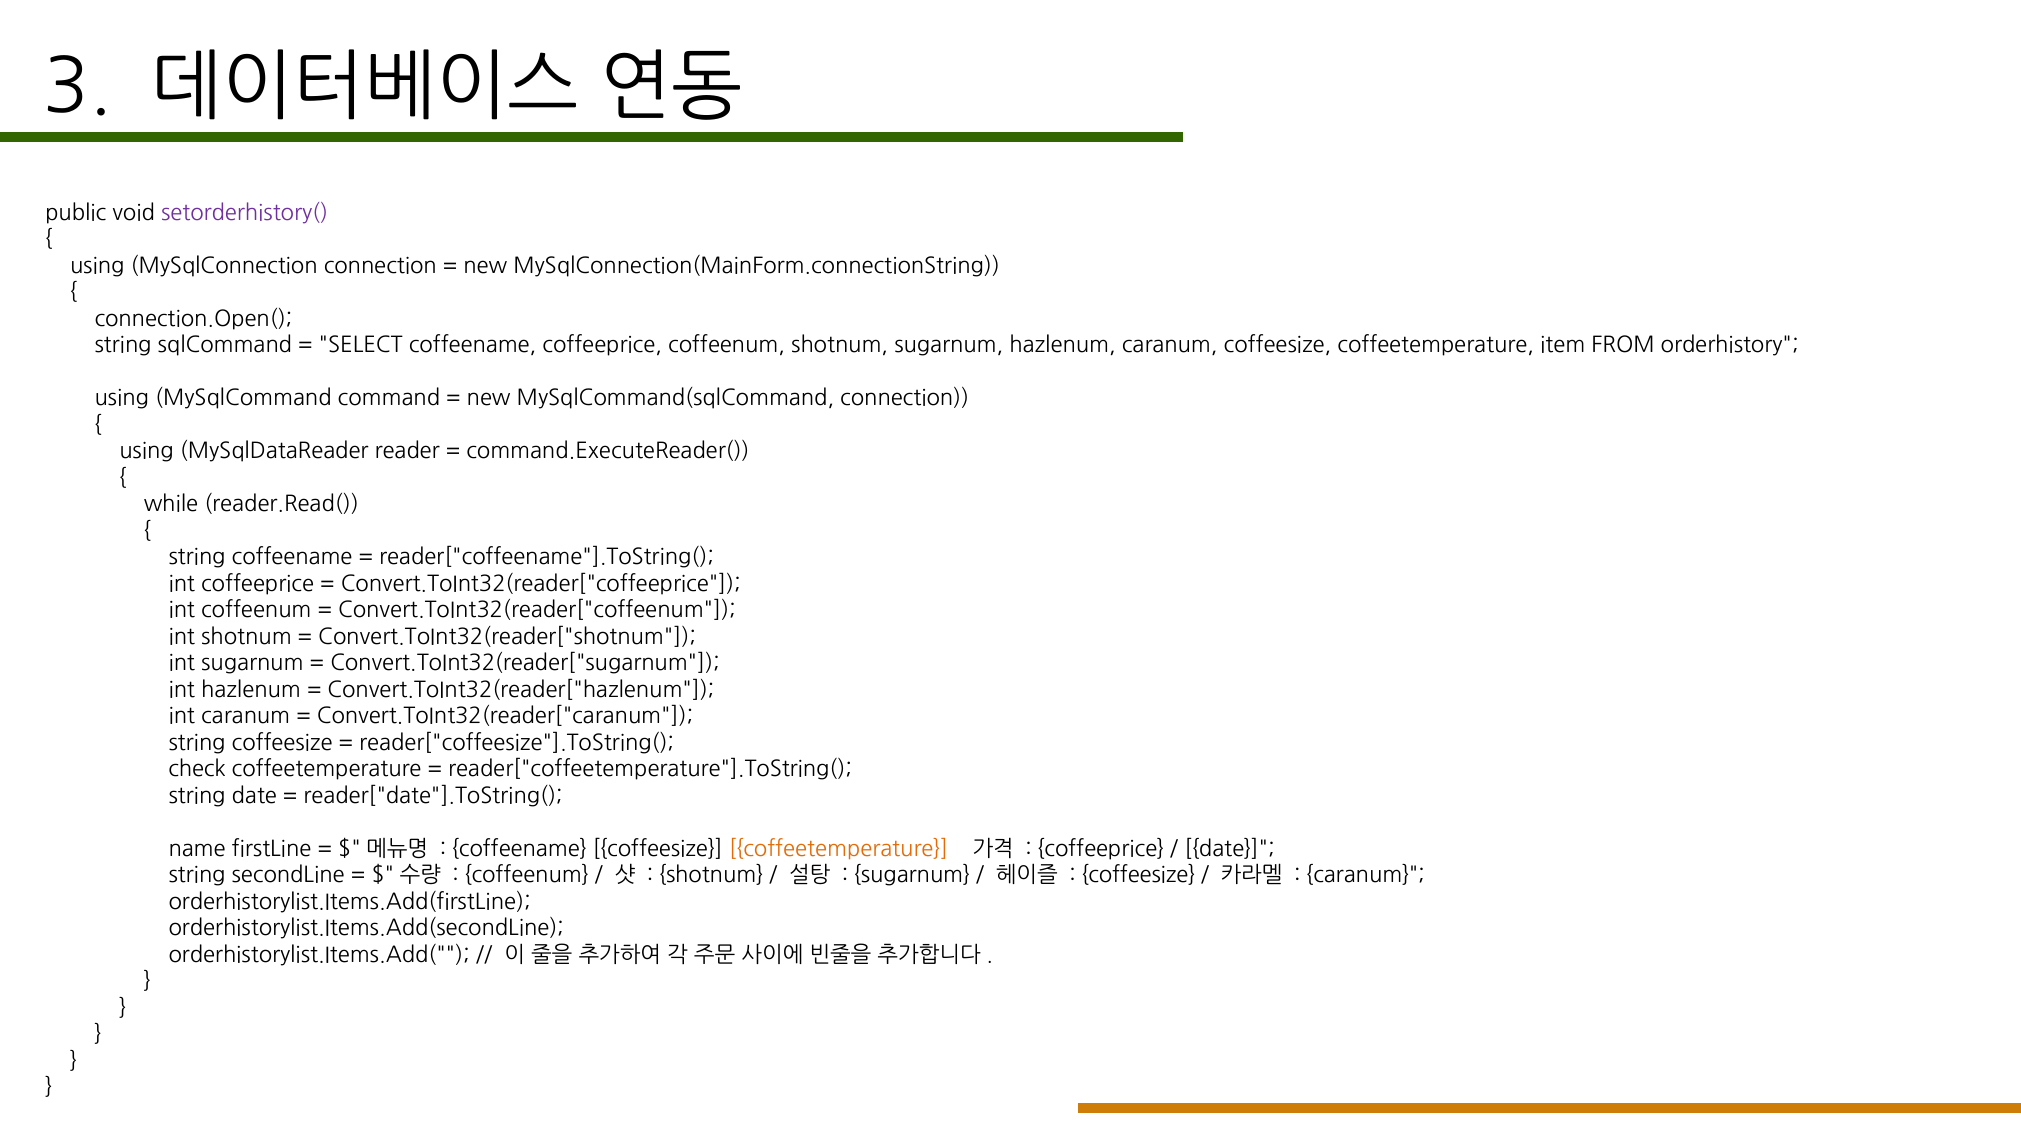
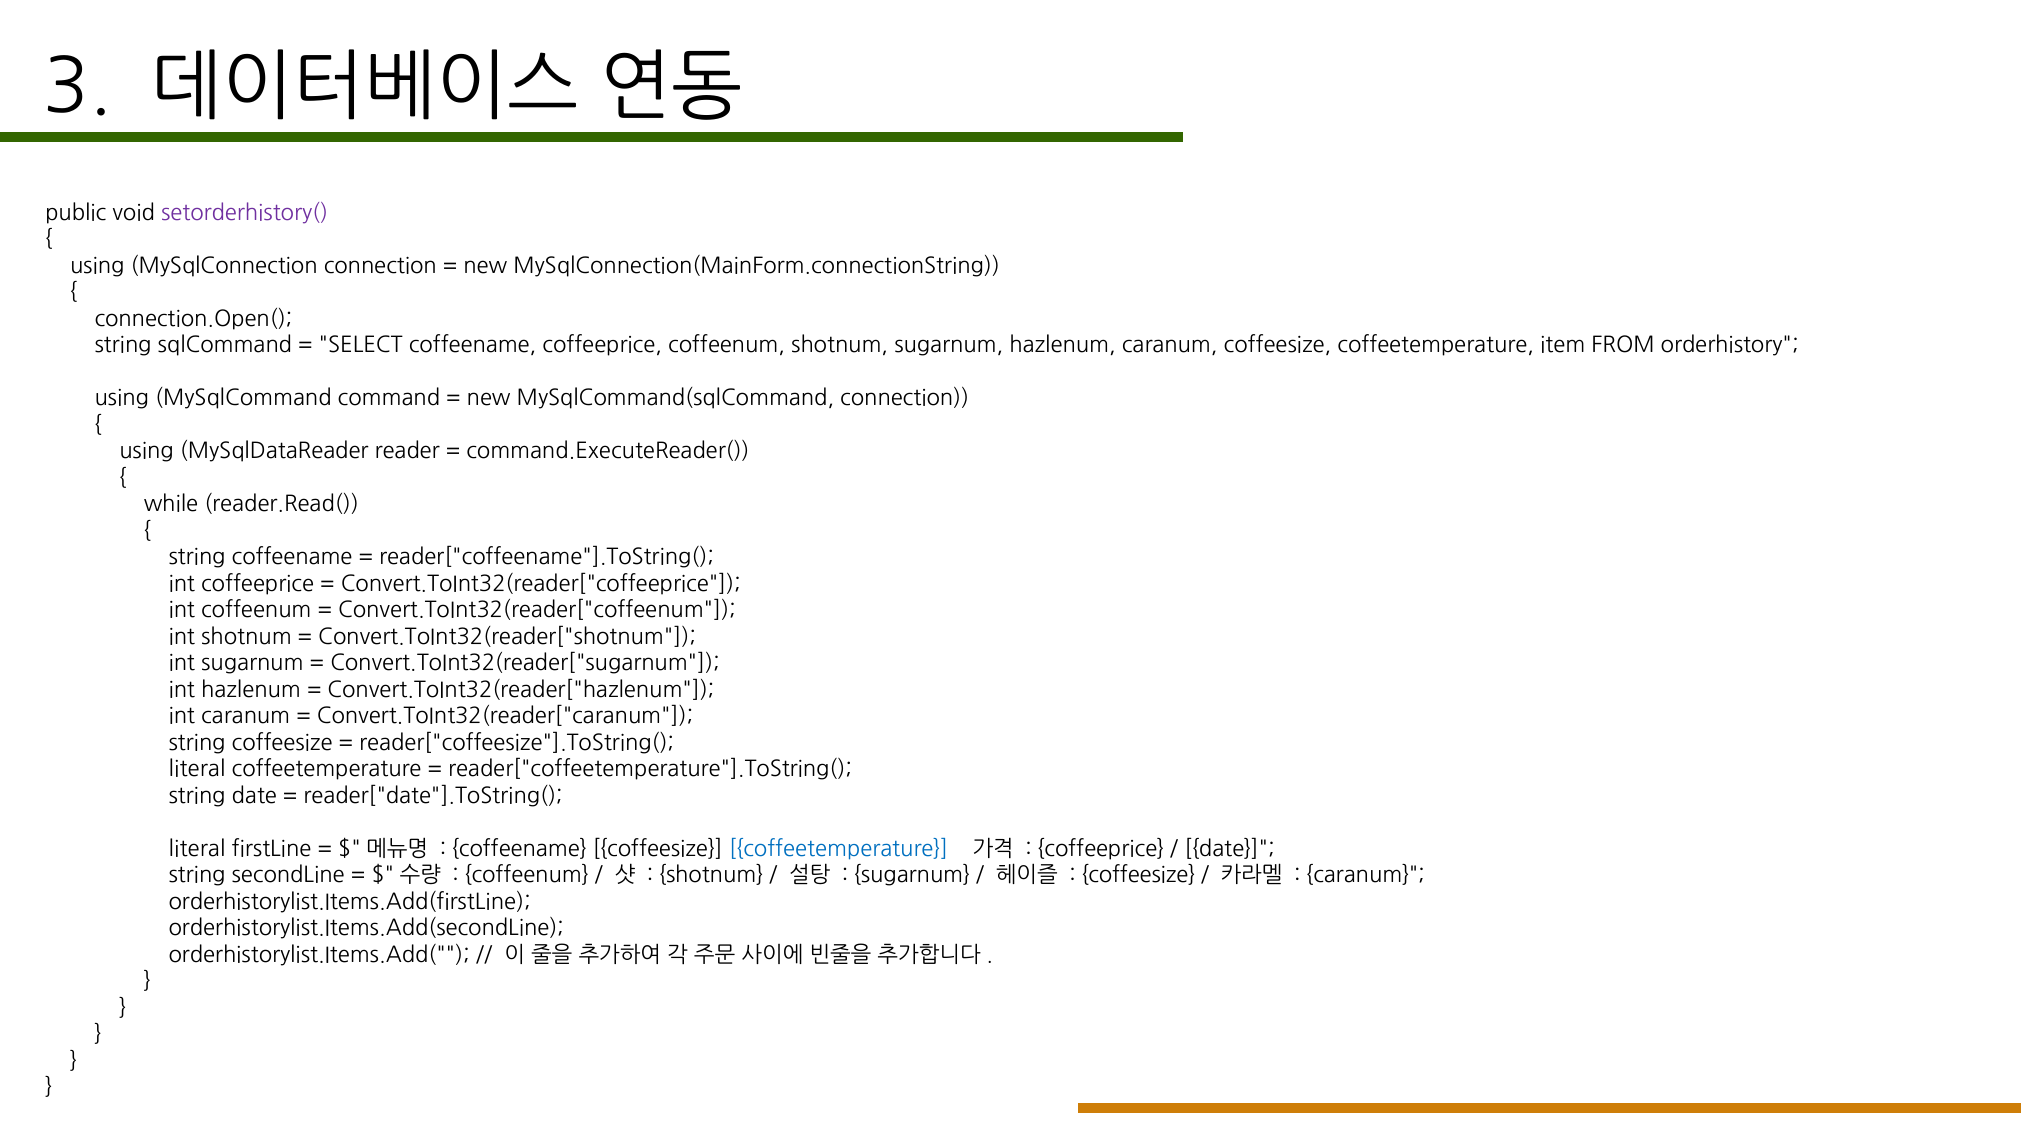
check: check -> literal (197, 769)
name: name -> literal (197, 849)
coffeetemperature colour: orange -> blue (838, 849)
